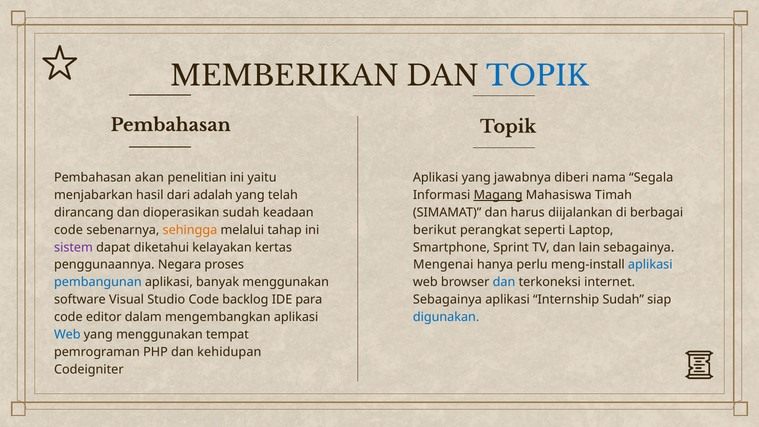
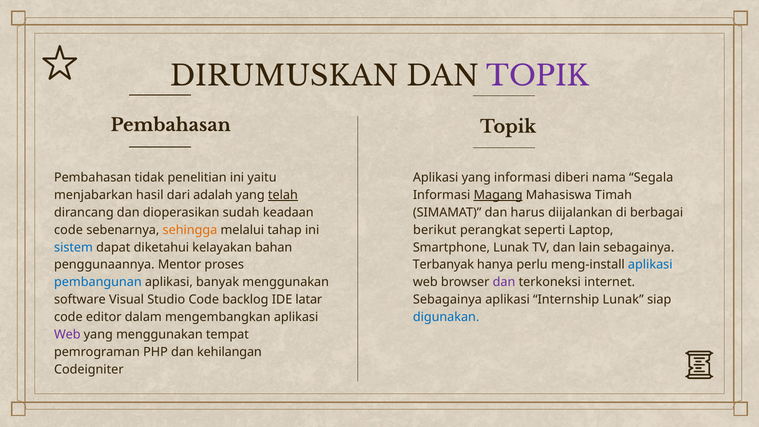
MEMBERIKAN: MEMBERIKAN -> DIRUMUSKAN (284, 76)
TOPIK colour: blue -> purple (538, 76)
akan: akan -> tidak (149, 178)
yang jawabnya: jawabnya -> informasi (522, 178)
telah underline: none -> present (283, 195)
sistem colour: purple -> blue (74, 247)
kertas: kertas -> bahan (274, 247)
Smartphone Sprint: Sprint -> Lunak (511, 247)
Negara: Negara -> Mentor (180, 265)
Mengenai: Mengenai -> Terbanyak (443, 265)
dan colour: blue -> purple (504, 282)
para: para -> latar (309, 300)
Internship Sudah: Sudah -> Lunak (623, 300)
Web colour: blue -> purple (67, 335)
kehidupan: kehidupan -> kehilangan (229, 352)
